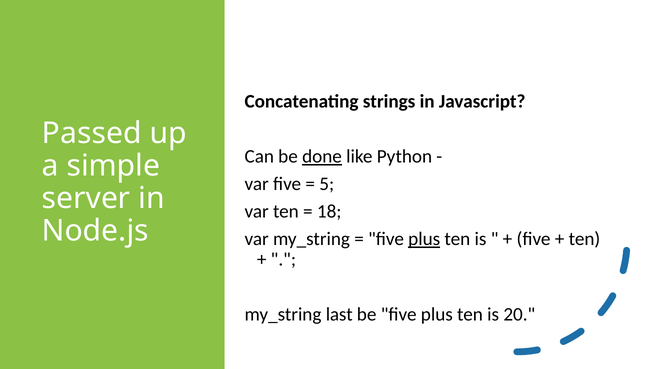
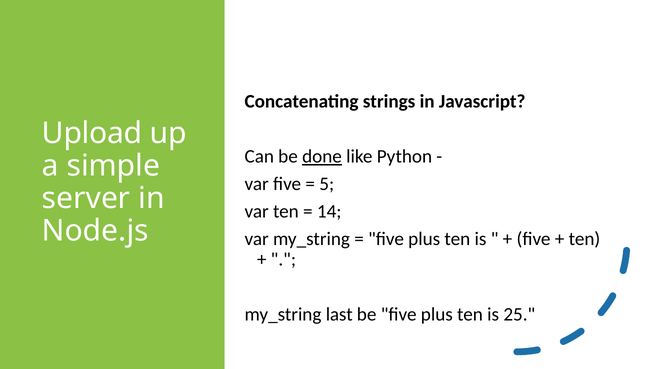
Passed: Passed -> Upload (92, 133)
18: 18 -> 14 (329, 212)
plus underline: present -> none (424, 239)
20: 20 -> 25 (519, 315)
